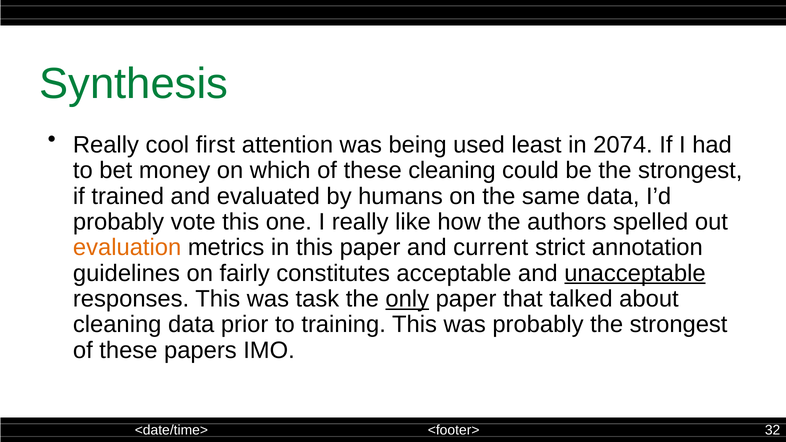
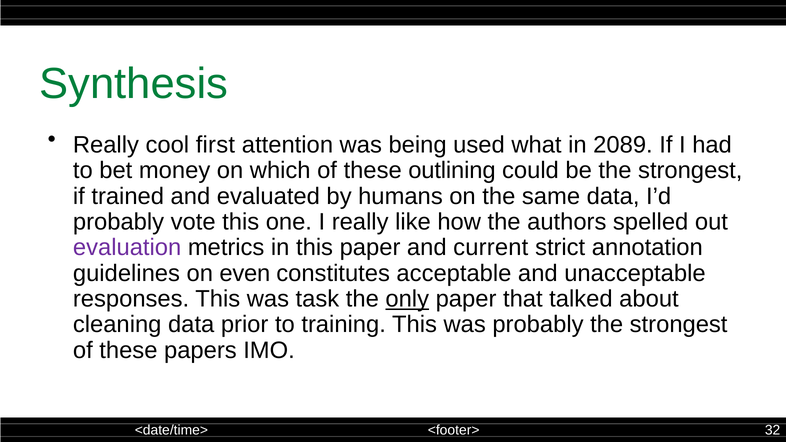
least: least -> what (536, 145)
2074: 2074 -> 2089 (623, 145)
these cleaning: cleaning -> outlining (452, 171)
evaluation colour: orange -> purple (127, 248)
fairly: fairly -> even (245, 273)
unacceptable underline: present -> none (635, 273)
